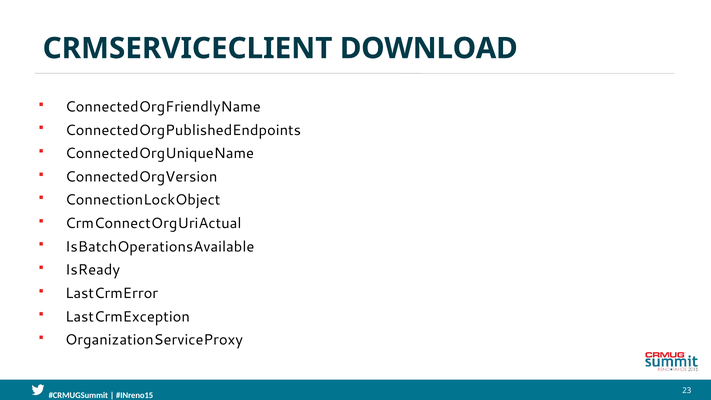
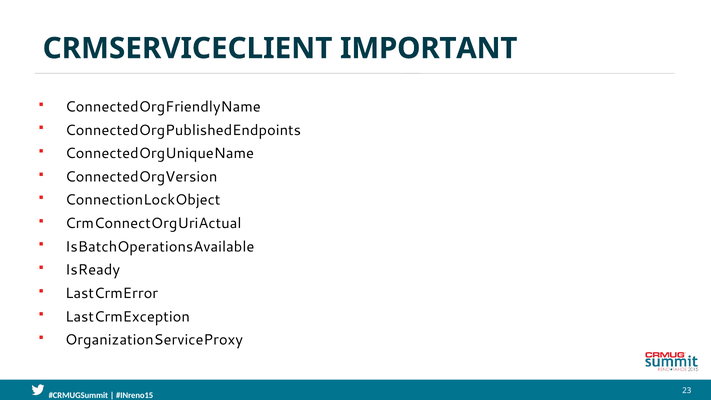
DOWNLOAD: DOWNLOAD -> IMPORTANT (429, 48)
